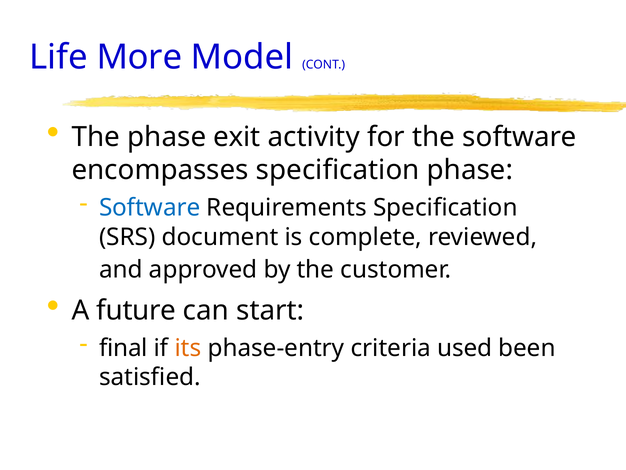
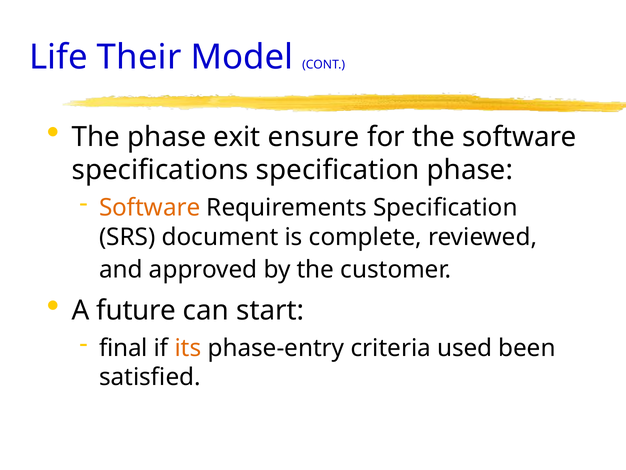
More: More -> Their (139, 57)
activity: activity -> ensure (314, 137)
encompasses: encompasses -> specifications (160, 170)
Software colour: blue -> orange (150, 207)
